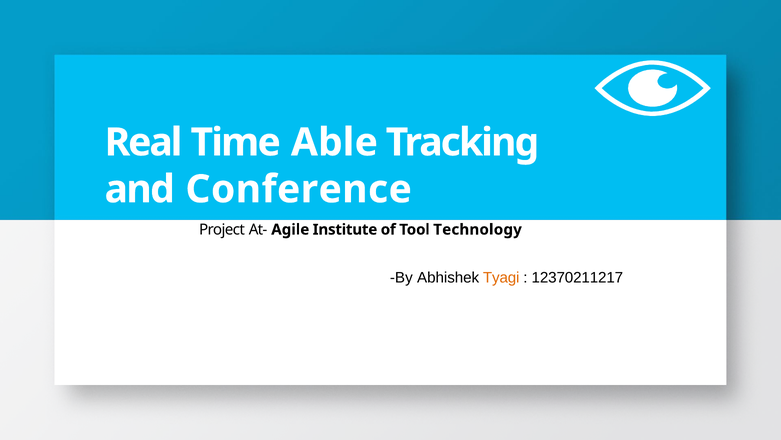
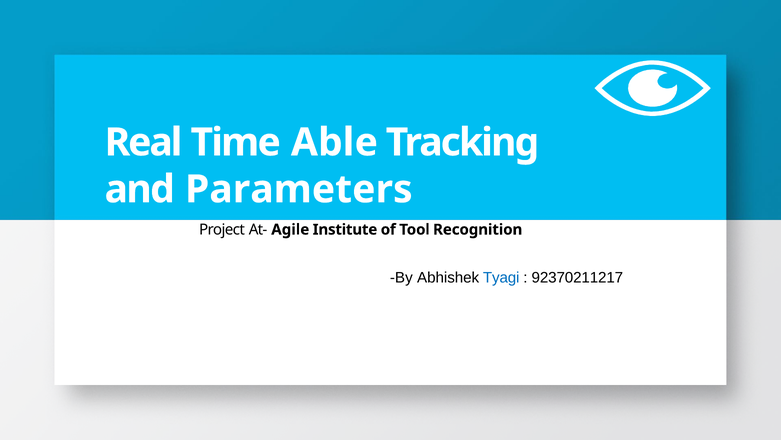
Conference: Conference -> Parameters (299, 189)
Technology: Technology -> Recognition (478, 229)
Tyagi colour: orange -> blue (501, 277)
12370211217: 12370211217 -> 92370211217 (577, 277)
